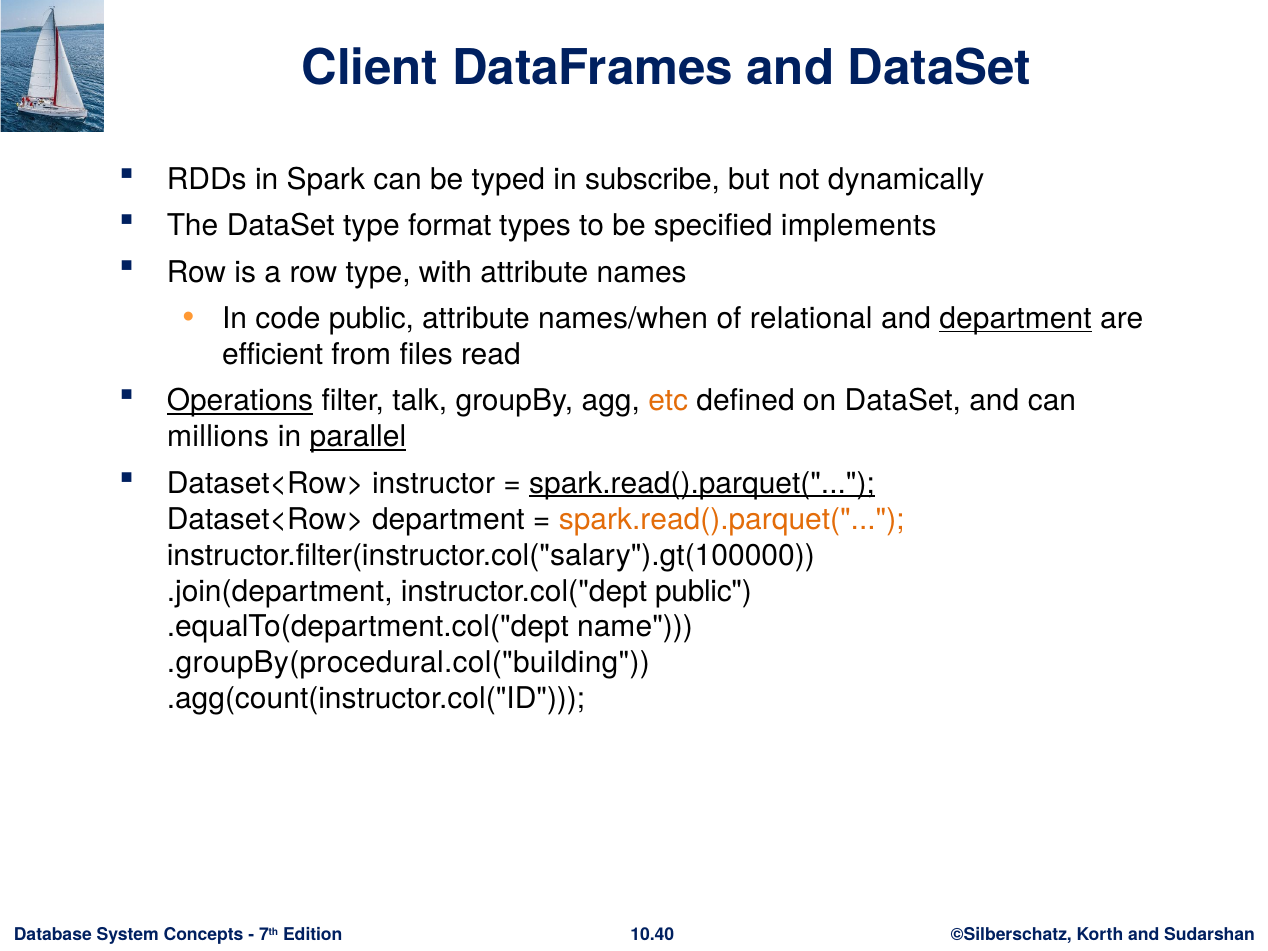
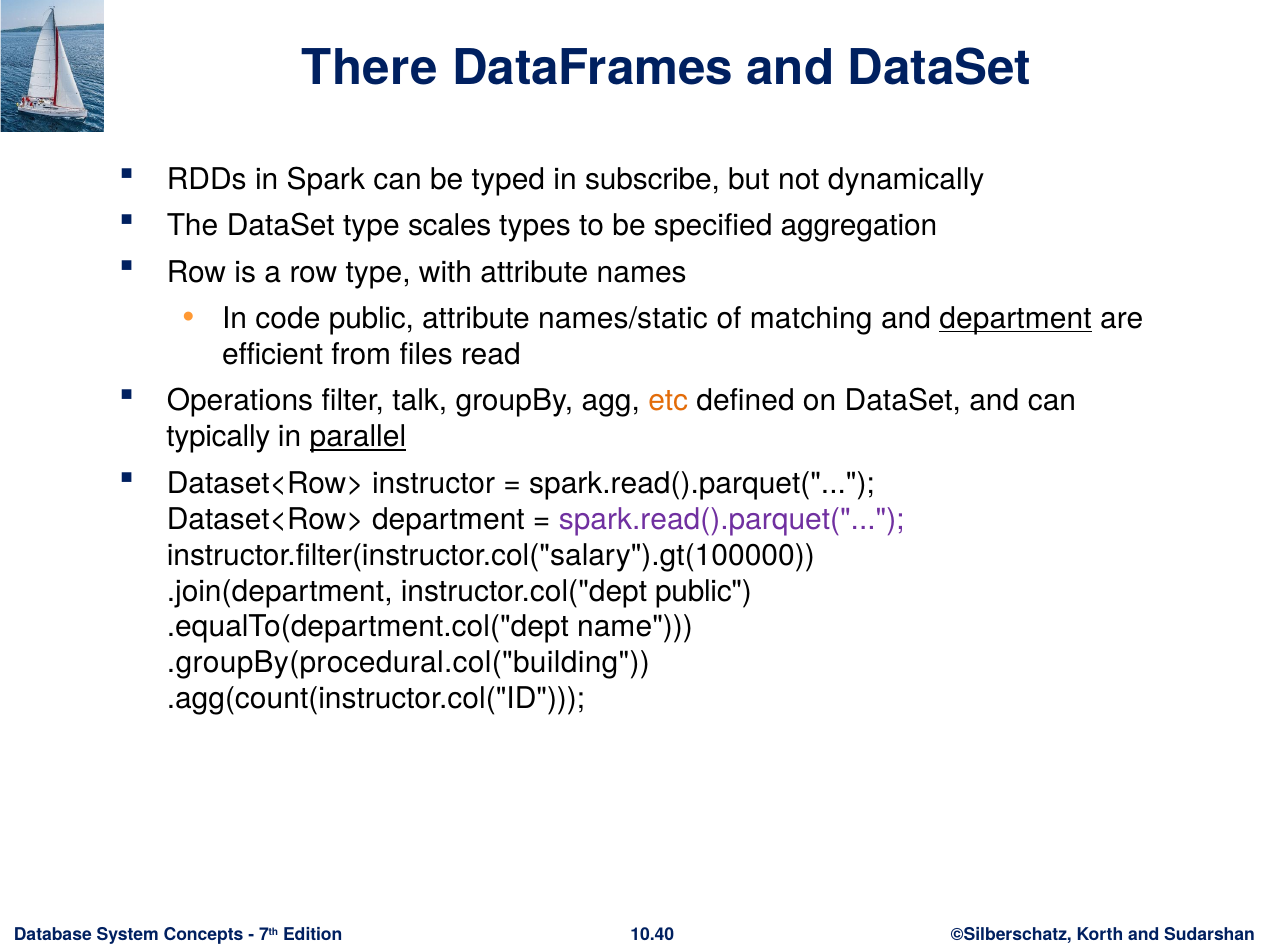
Client: Client -> There (370, 68)
format: format -> scales (450, 226)
implements: implements -> aggregation (859, 226)
names/when: names/when -> names/static (623, 319)
relational: relational -> matching (811, 319)
Operations underline: present -> none (240, 401)
millions: millions -> typically (218, 437)
spark.read().parquet( underline: present -> none (702, 483)
spark.read().parquet( colour: orange -> purple (732, 519)
